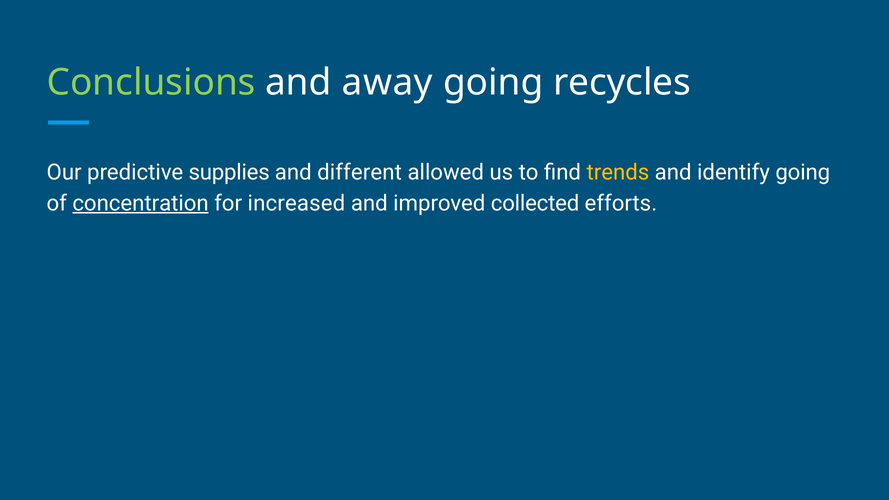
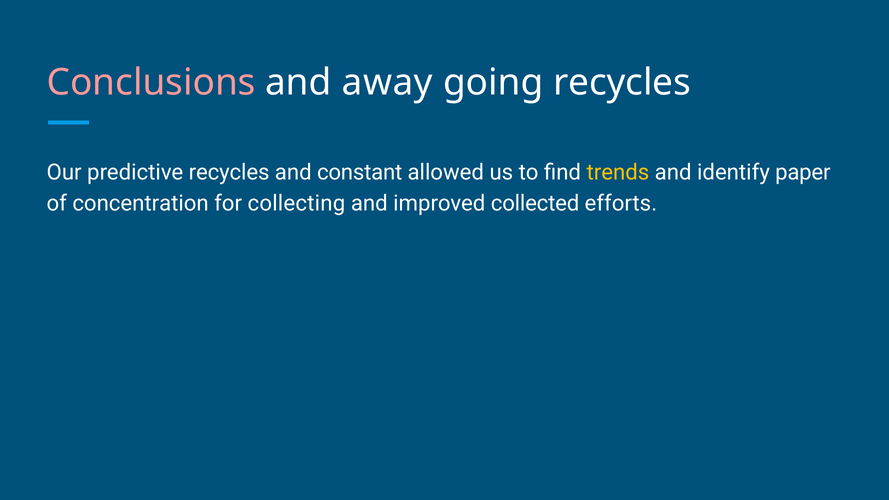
Conclusions colour: light green -> pink (151, 83)
predictive supplies: supplies -> recycles (229, 173)
different: different -> constant (360, 173)
identify going: going -> paper (803, 173)
concentration underline: present -> none (141, 203)
increased: increased -> collecting (296, 203)
